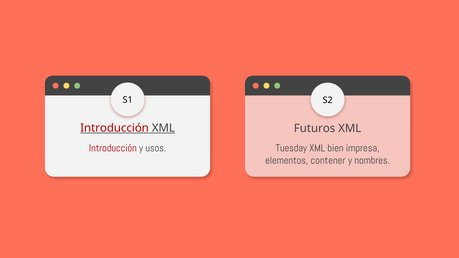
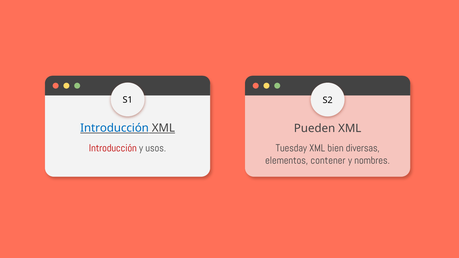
Introducción colour: red -> blue (115, 128)
Futuros: Futuros -> Pueden (315, 129)
impresa: impresa -> diversas (363, 148)
